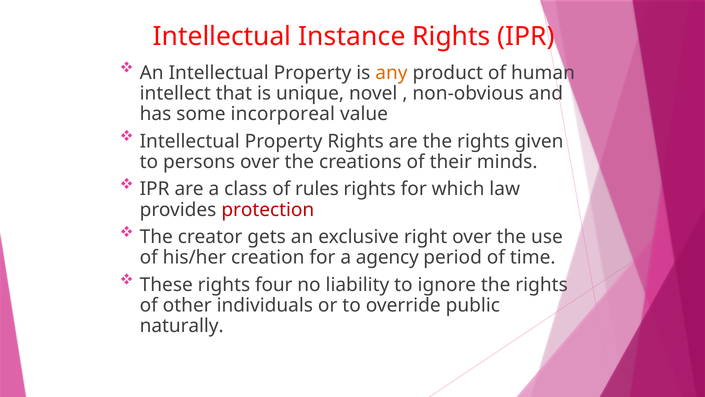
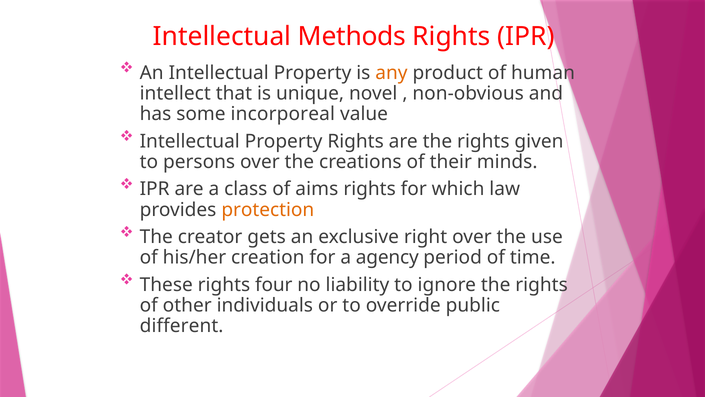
Instance: Instance -> Methods (352, 36)
rules: rules -> aims (317, 189)
protection colour: red -> orange (268, 210)
naturally: naturally -> different (182, 326)
